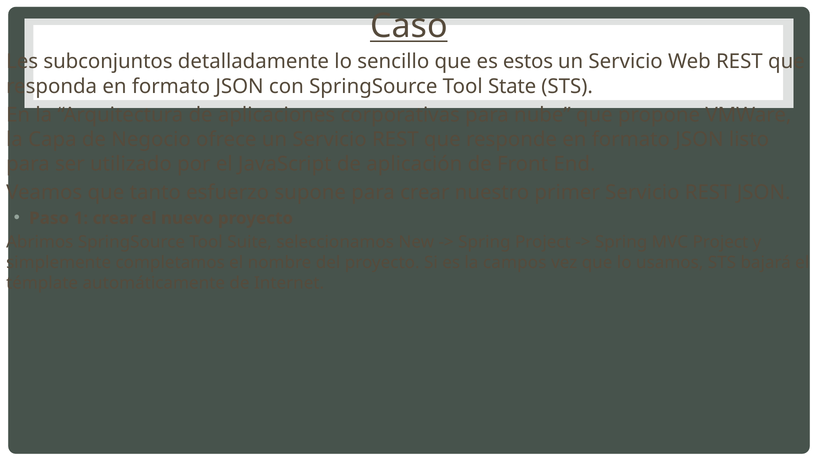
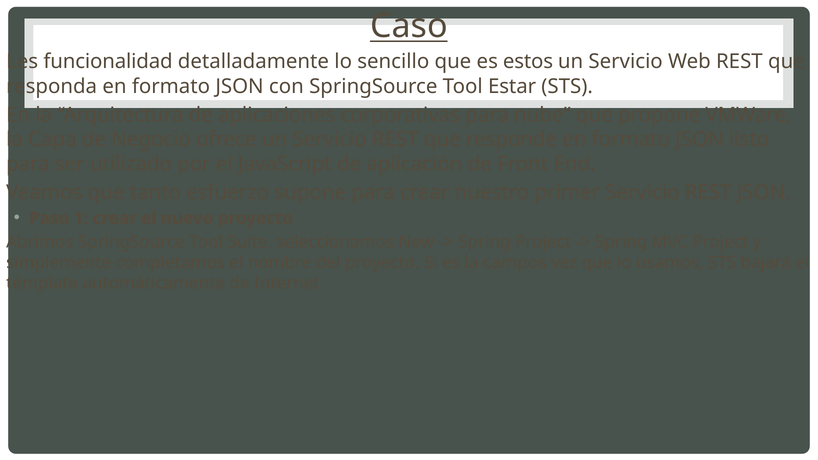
subconjuntos: subconjuntos -> funcionalidad (108, 62)
State: State -> Estar (512, 86)
